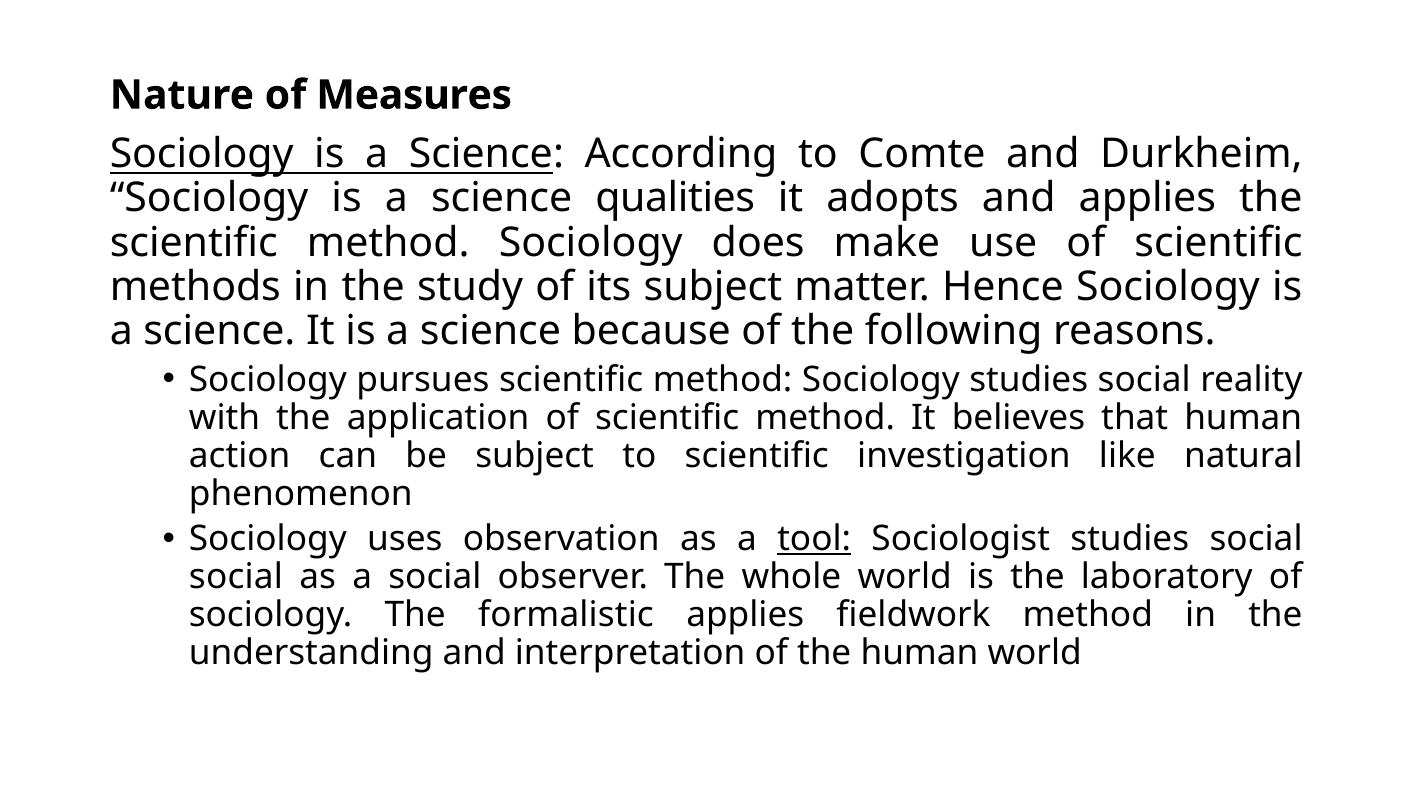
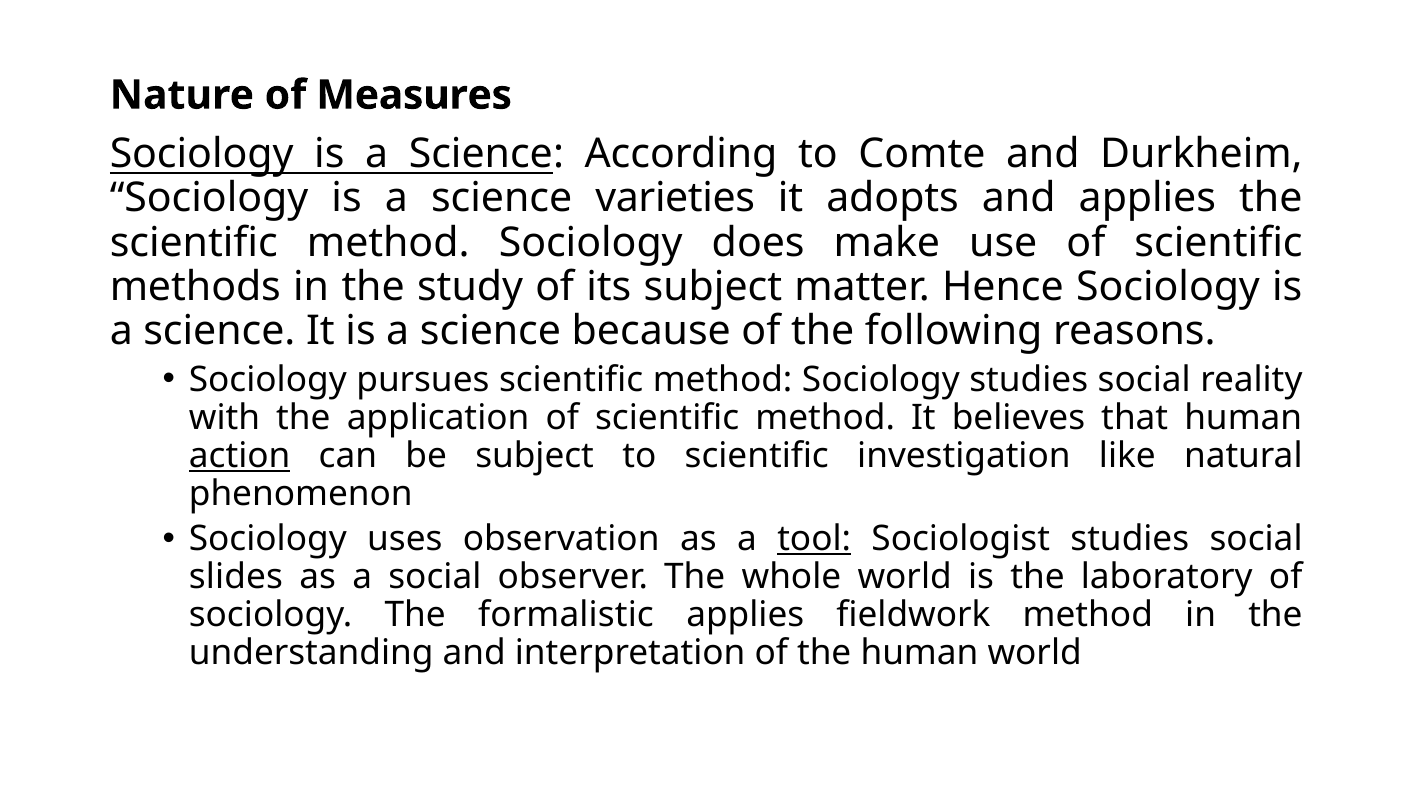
qualities: qualities -> varieties (675, 198)
action underline: none -> present (240, 456)
social: social -> slides (236, 577)
